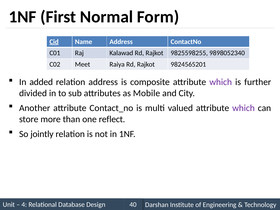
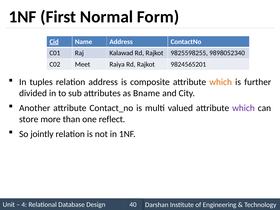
added: added -> tuples (41, 82)
which colour: purple -> orange (221, 82)
Mobile: Mobile -> Bname (147, 93)
